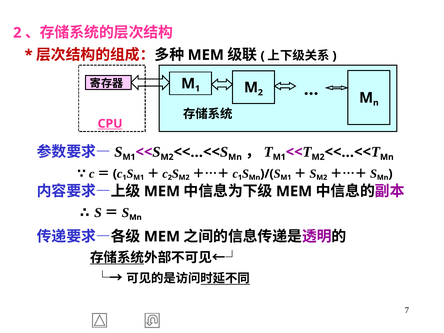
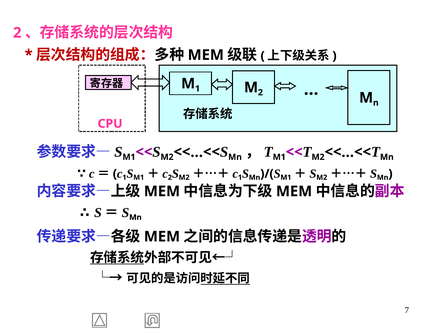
CPU underline: present -> none (110, 124)
